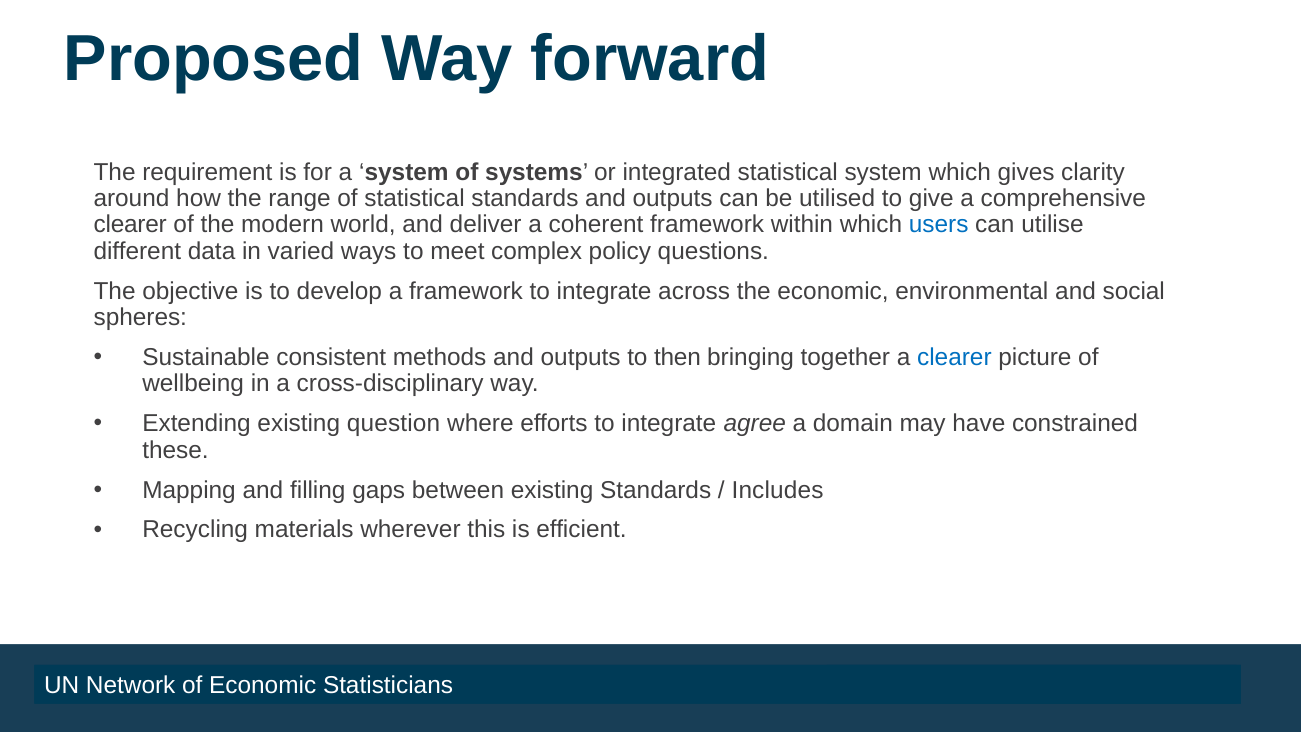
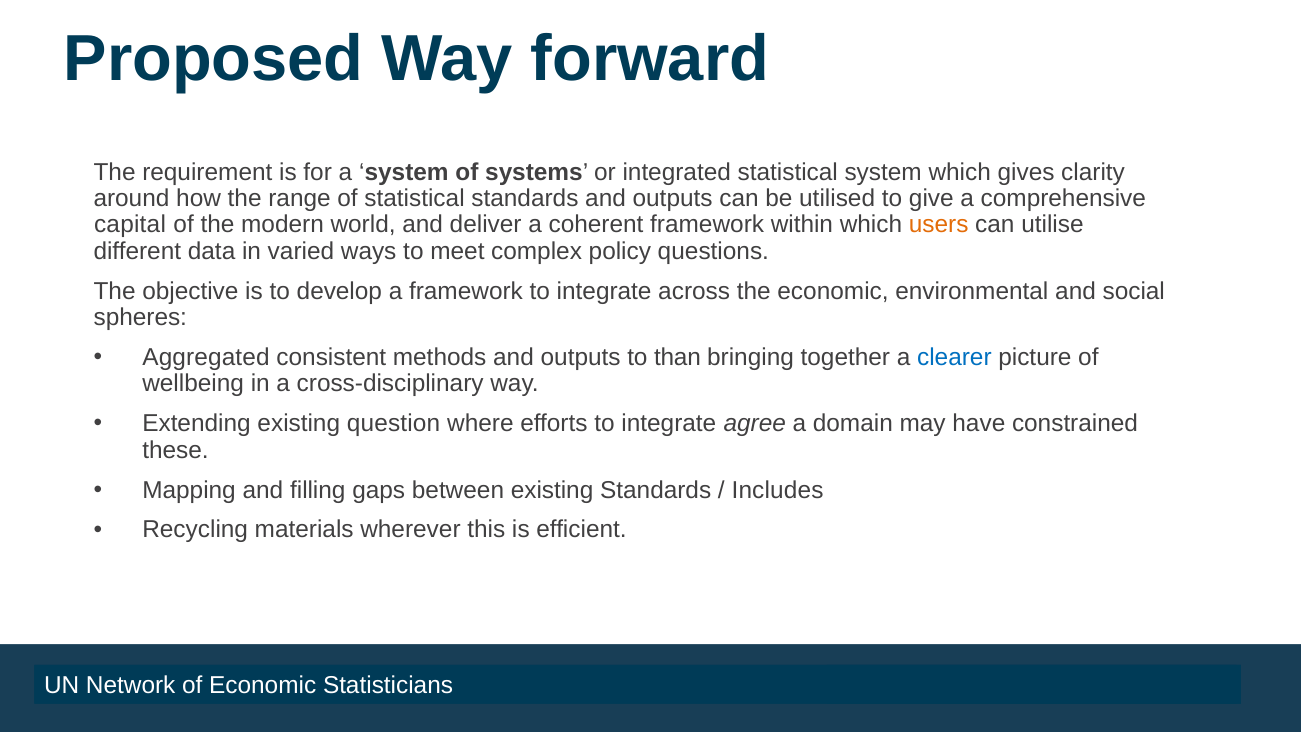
clearer: clearer -> capital (130, 225)
users colour: blue -> orange (939, 225)
Sustainable: Sustainable -> Aggregated (206, 357)
then: then -> than (677, 357)
